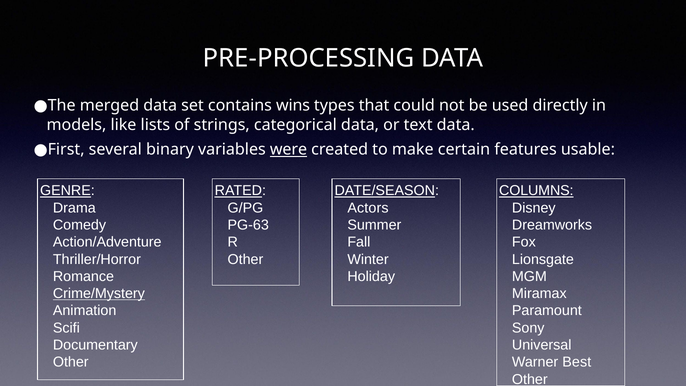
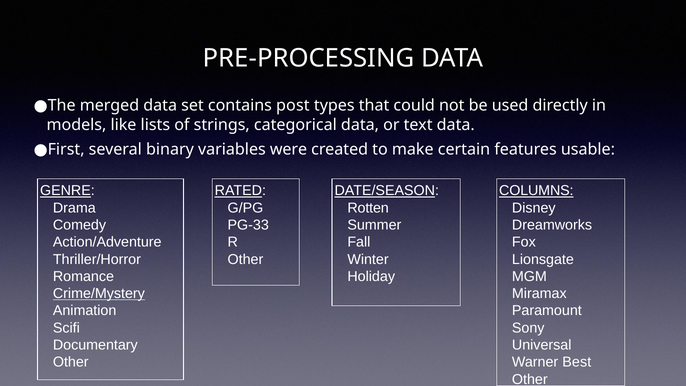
wins: wins -> post (293, 106)
were underline: present -> none (289, 150)
Actors: Actors -> Rotten (368, 208)
PG-63: PG-63 -> PG-33 (248, 225)
